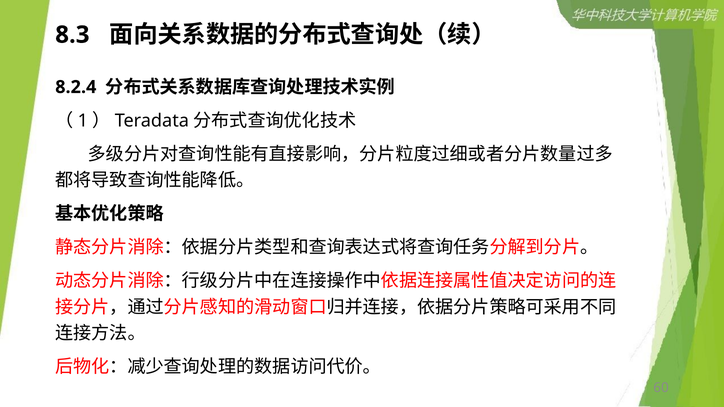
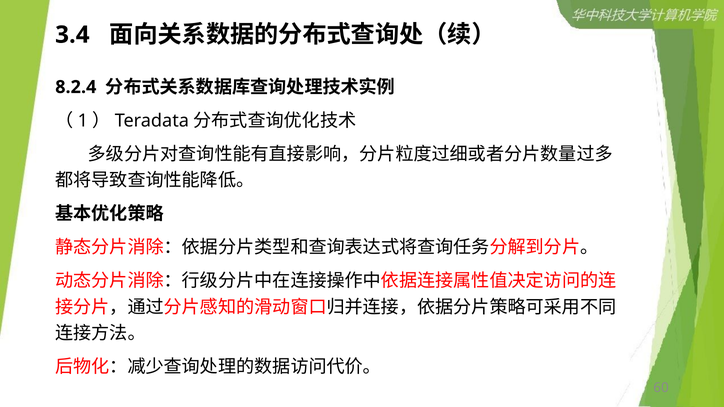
8.3: 8.3 -> 3.4 (72, 35)
